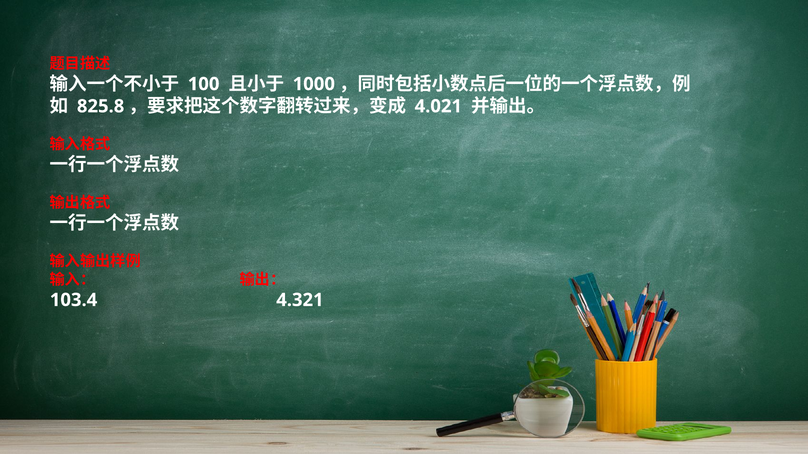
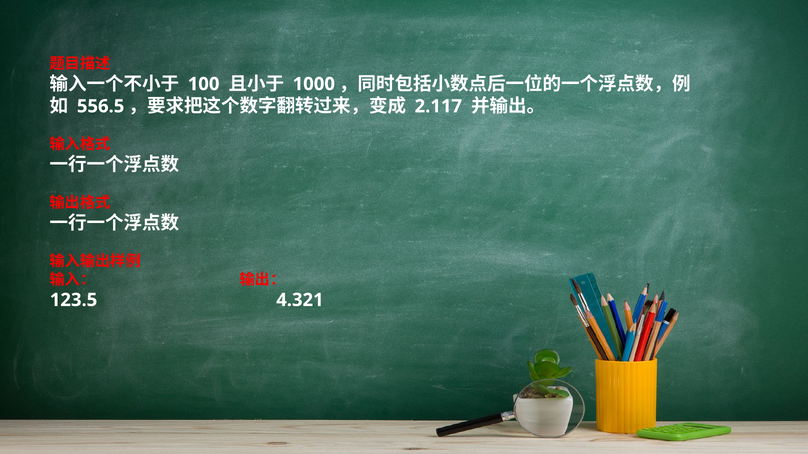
825.8: 825.8 -> 556.5 (101, 106)
4.021: 4.021 -> 2.117 (438, 106)
103.4: 103.4 -> 123.5 (74, 300)
